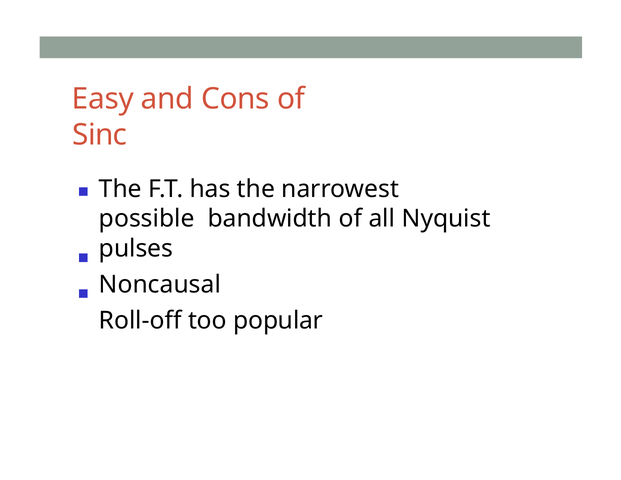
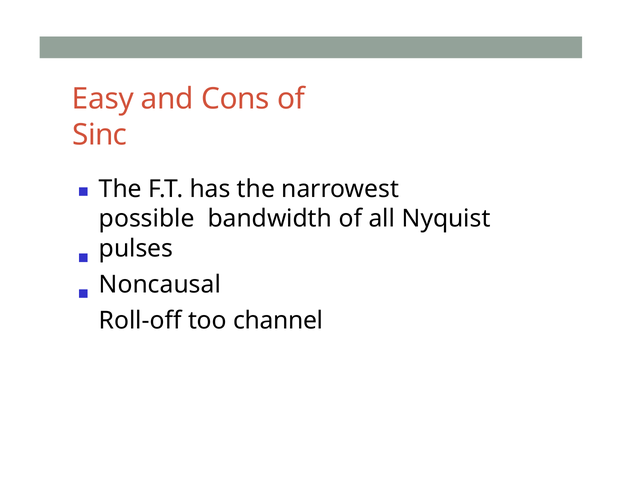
popular: popular -> channel (278, 320)
